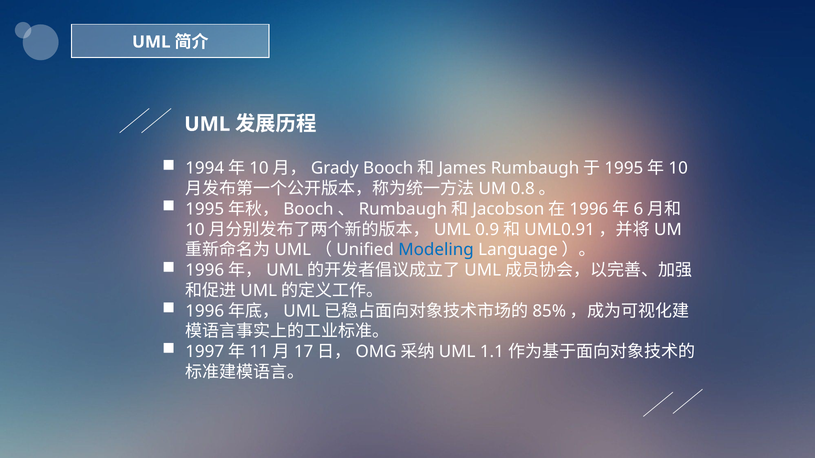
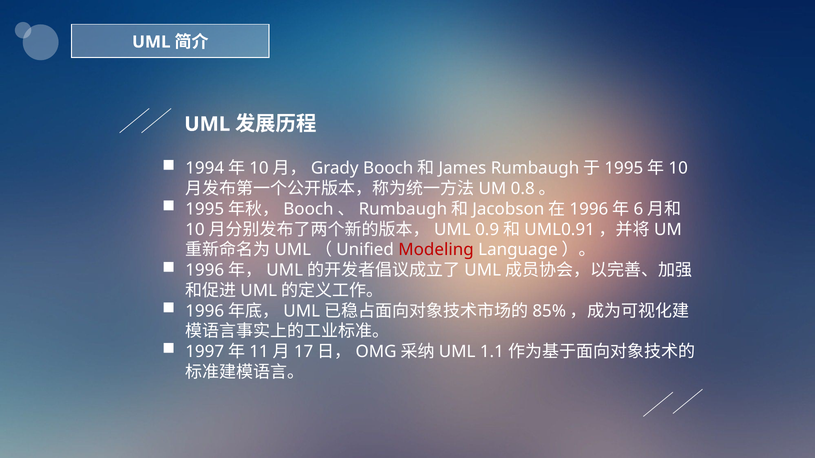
Modeling colour: blue -> red (436, 250)
